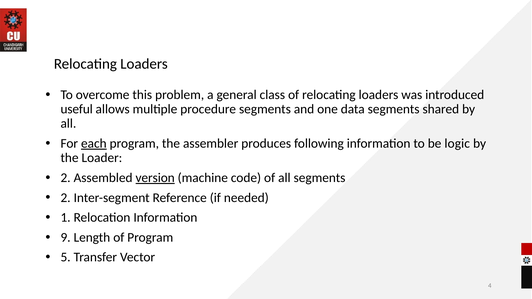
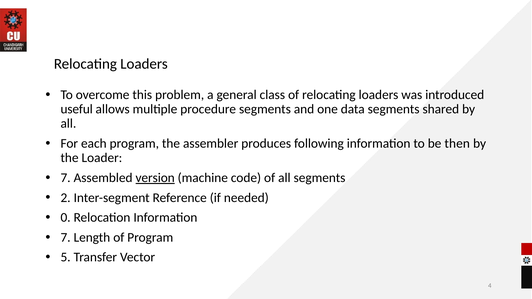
each underline: present -> none (94, 144)
logic: logic -> then (457, 144)
2: 2 -> 7 (66, 178)
1: 1 -> 0 (66, 218)
9: 9 -> 7 (66, 238)
